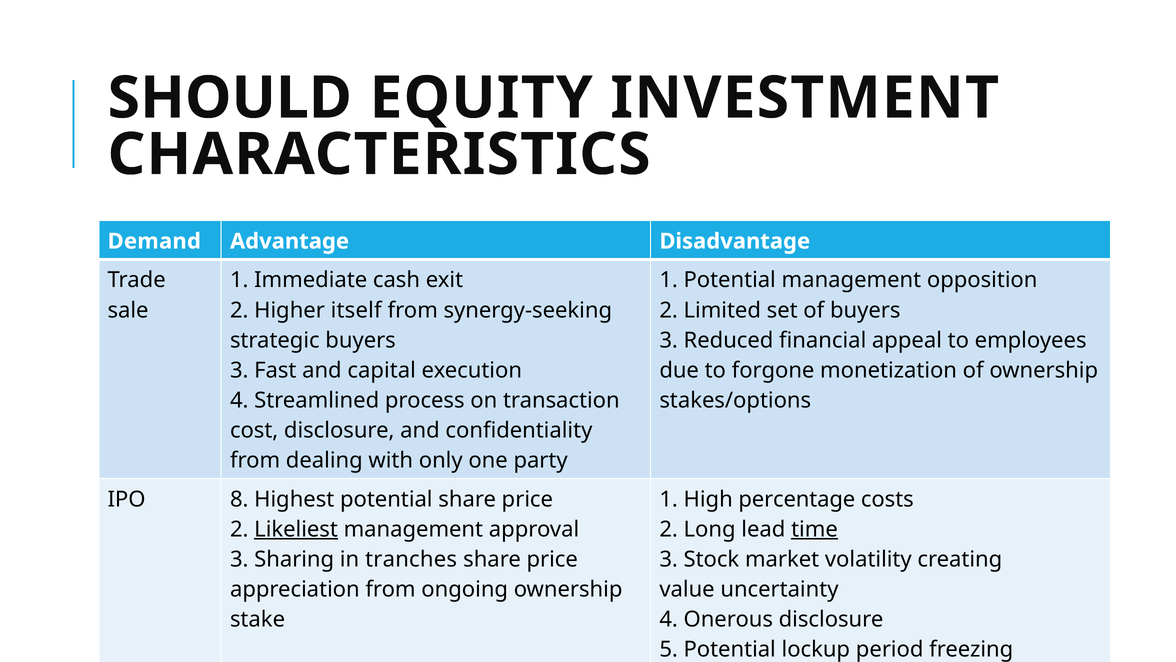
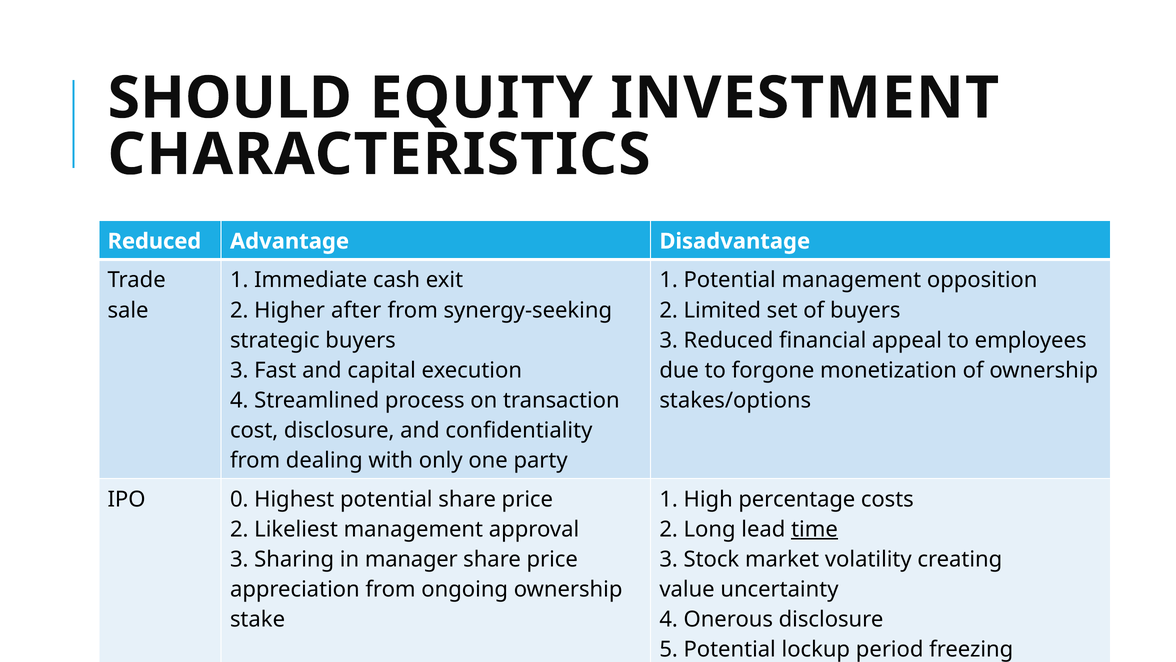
Demand: Demand -> Reduced (154, 241)
itself: itself -> after (356, 310)
8: 8 -> 0 (239, 499)
Likeliest underline: present -> none (296, 529)
tranches: tranches -> manager (411, 559)
